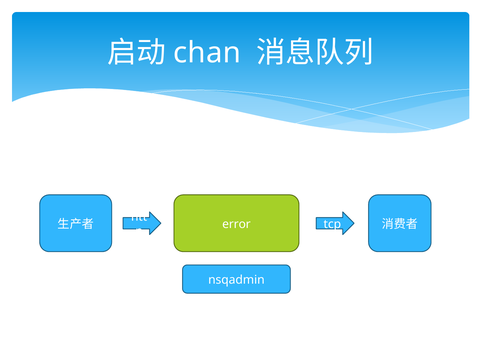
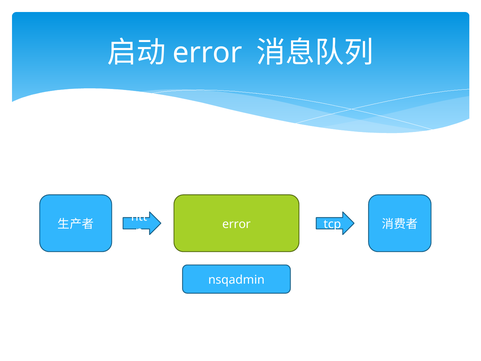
chan: chan -> error (207, 53)
